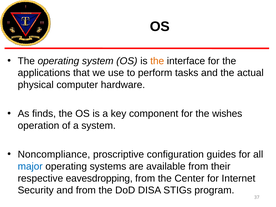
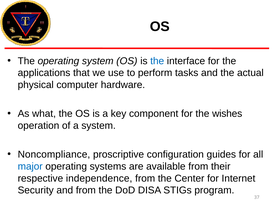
the colour: orange -> blue (157, 61)
finds: finds -> what (44, 114)
eavesdropping: eavesdropping -> independence (99, 178)
